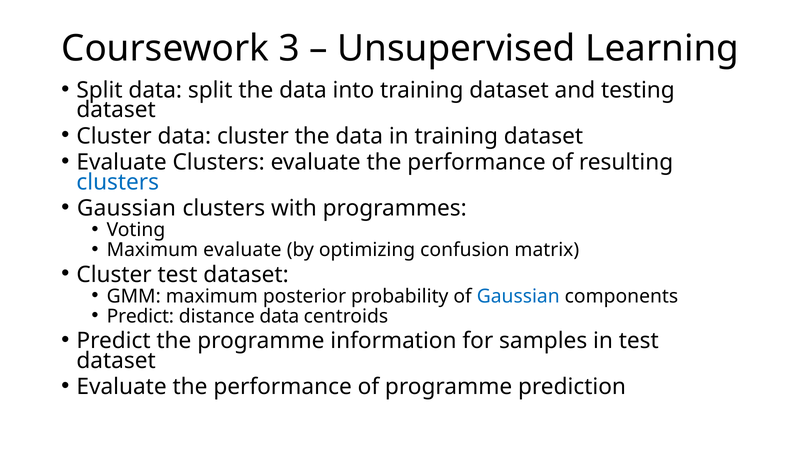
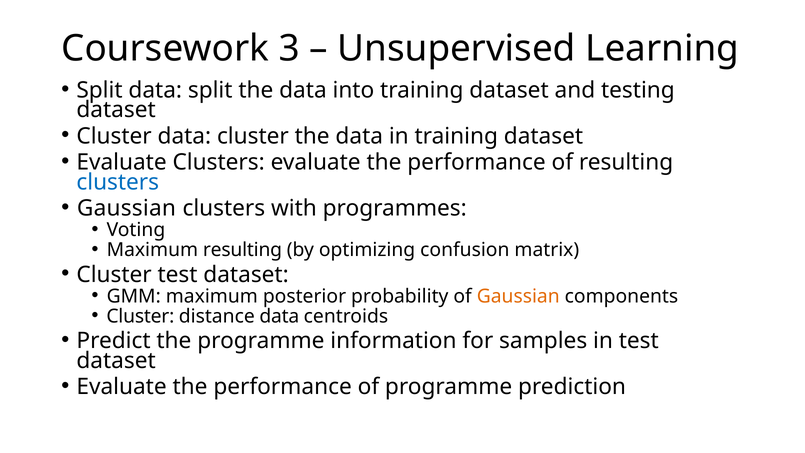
Maximum evaluate: evaluate -> resulting (243, 250)
Gaussian colour: blue -> orange (518, 296)
Predict: Predict -> Cluster (140, 316)
